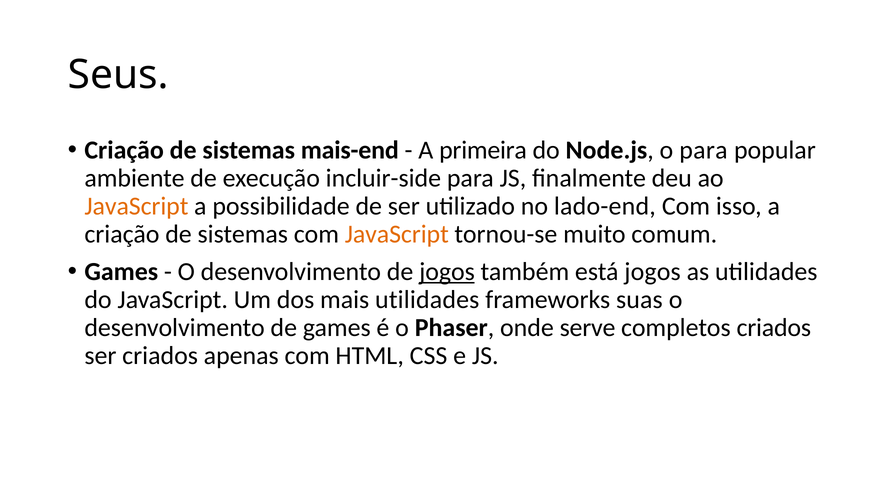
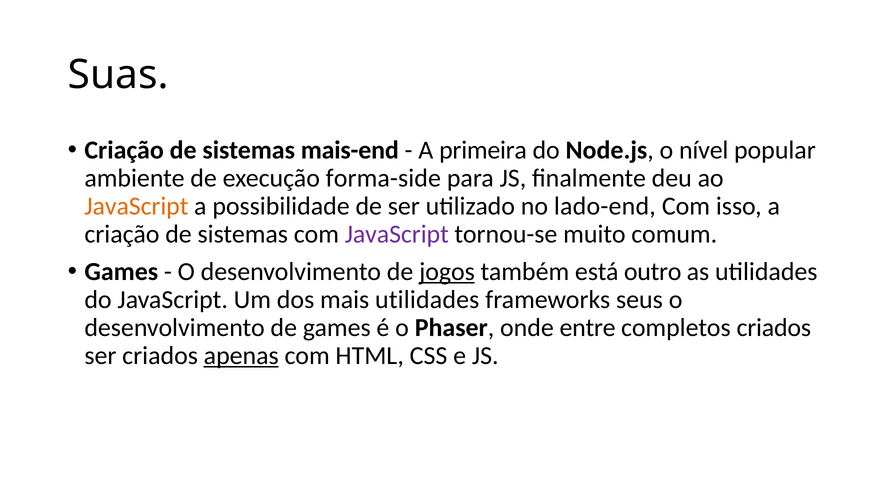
Seus: Seus -> Suas (118, 75)
o para: para -> nível (704, 150)
incluir-side: incluir-side -> forma-side (383, 178)
JavaScript colour: orange -> purple (397, 234)
está jogos: jogos -> outro (653, 272)
suas: suas -> seus (639, 300)
serve: serve -> entre (588, 328)
apenas underline: none -> present (241, 356)
